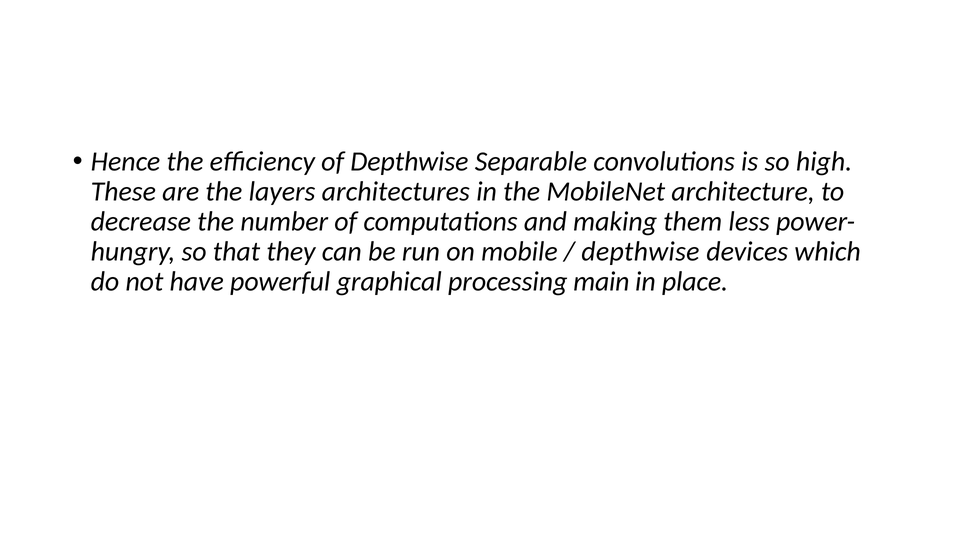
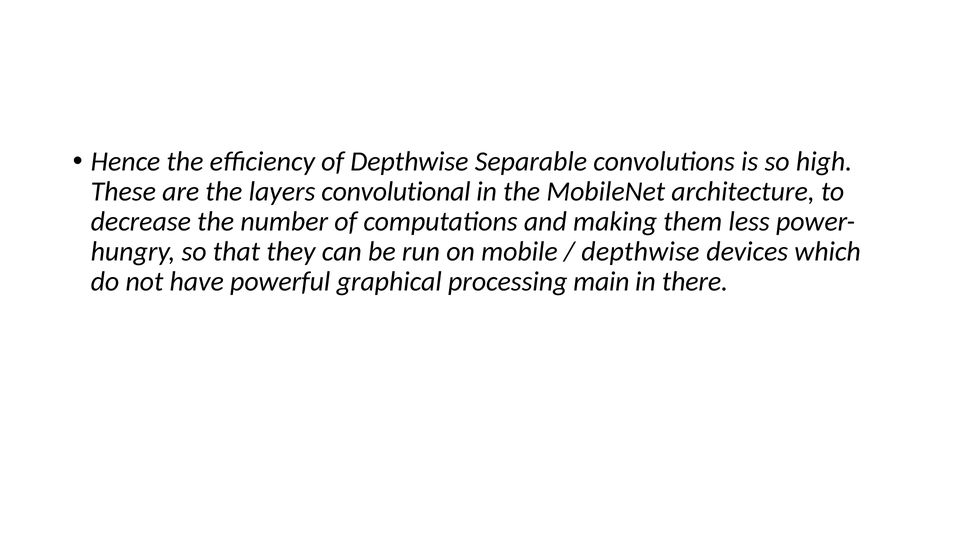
architectures: architectures -> convolutional (396, 192)
place: place -> there (695, 282)
